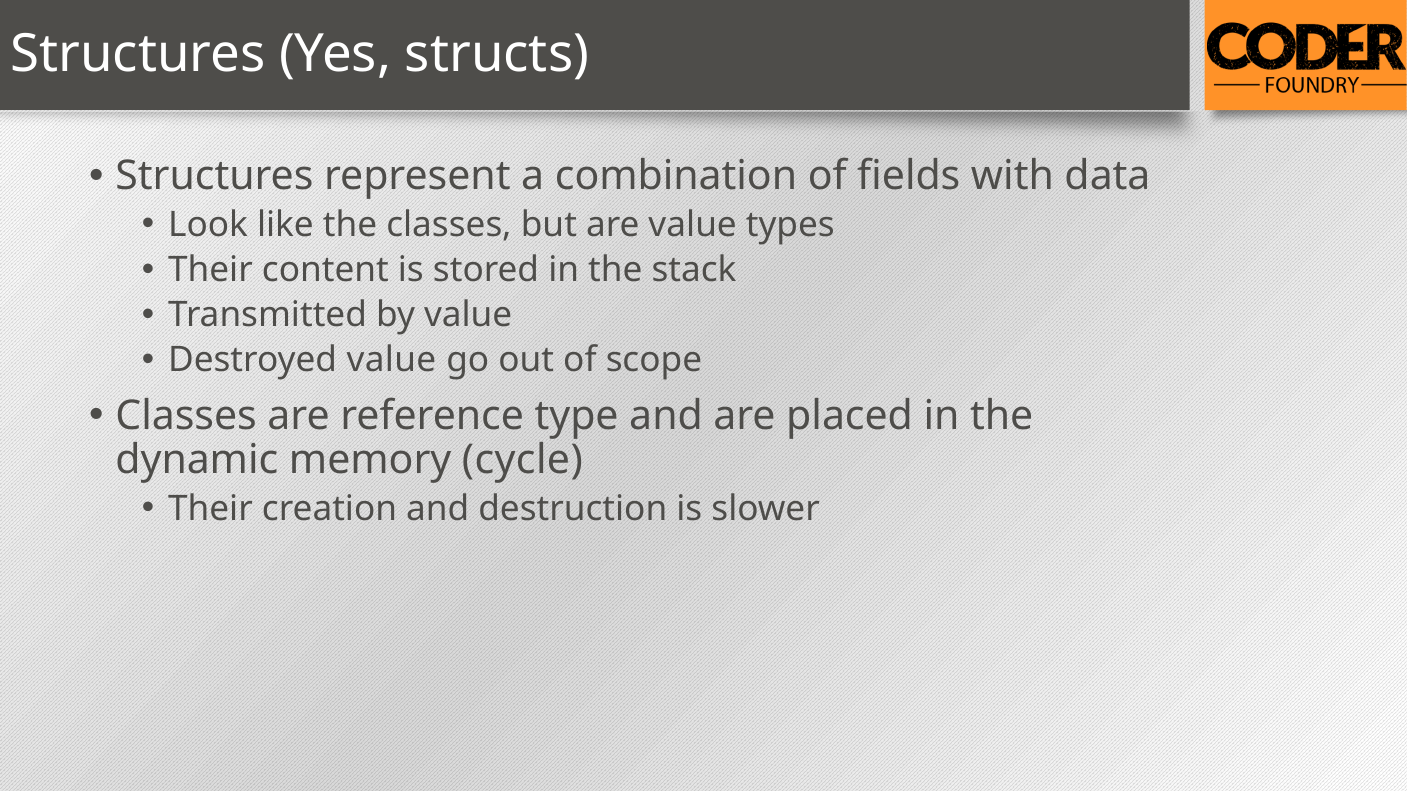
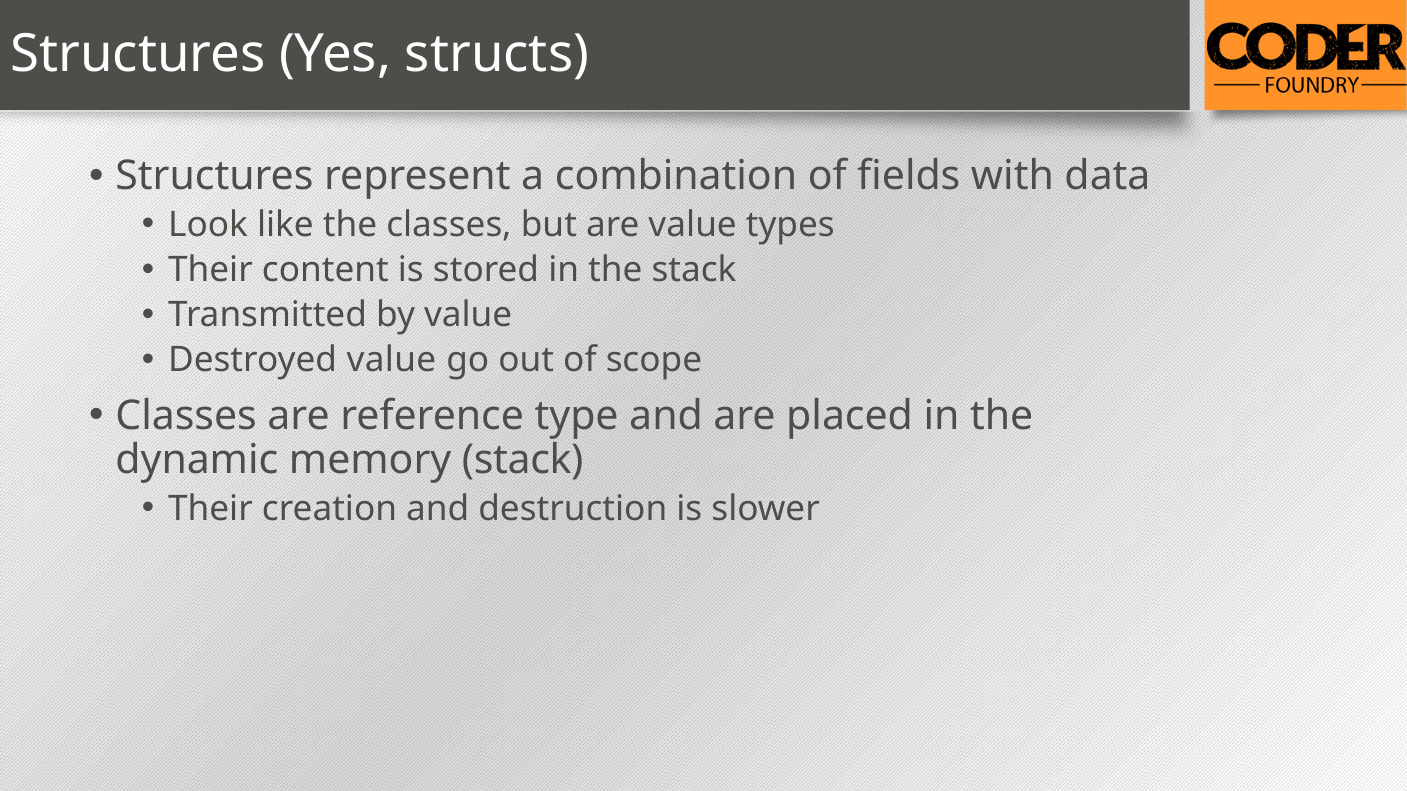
memory cycle: cycle -> stack (523, 460)
